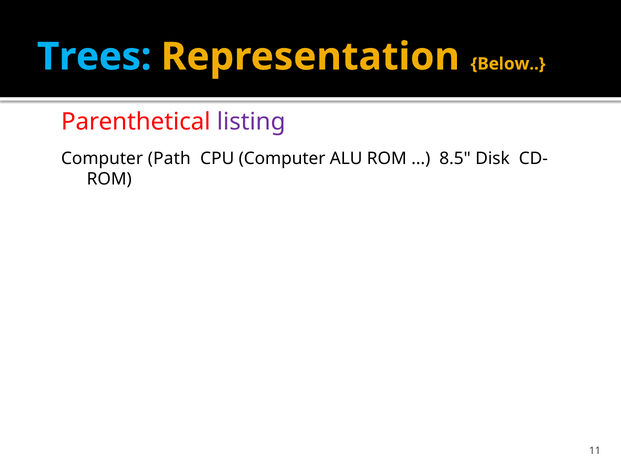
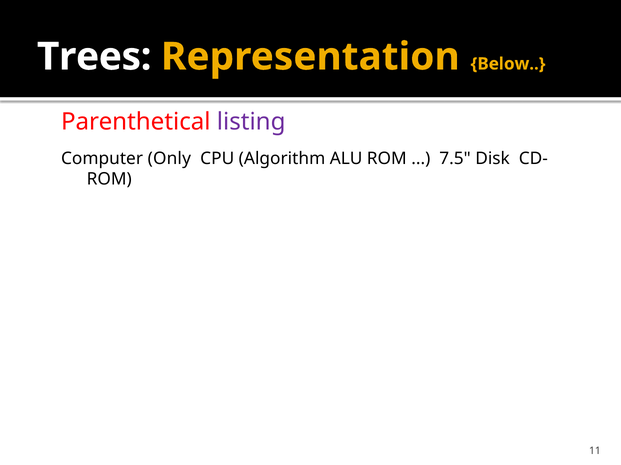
Trees colour: light blue -> white (94, 57)
Path: Path -> Only (169, 159)
CPU Computer: Computer -> Algorithm (282, 159)
8.5: 8.5 -> 7.5 (455, 159)
